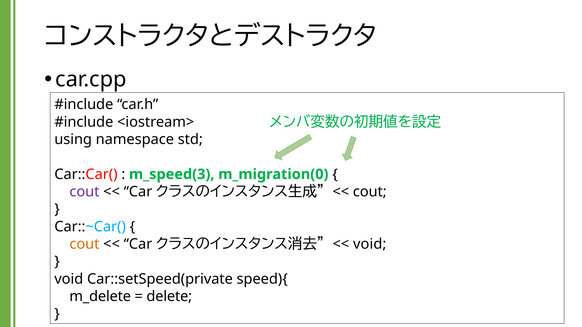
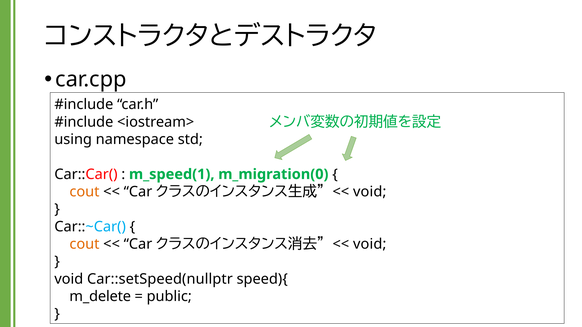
m_speed(3: m_speed(3 -> m_speed(1 (172, 174)
cout colour: purple -> orange (84, 192)
cout: cout -> void (370, 192)
Car::setSpeed(private: Car::setSpeed(private -> Car::setSpeed(nullptr (160, 279)
delete: delete -> public (169, 297)
